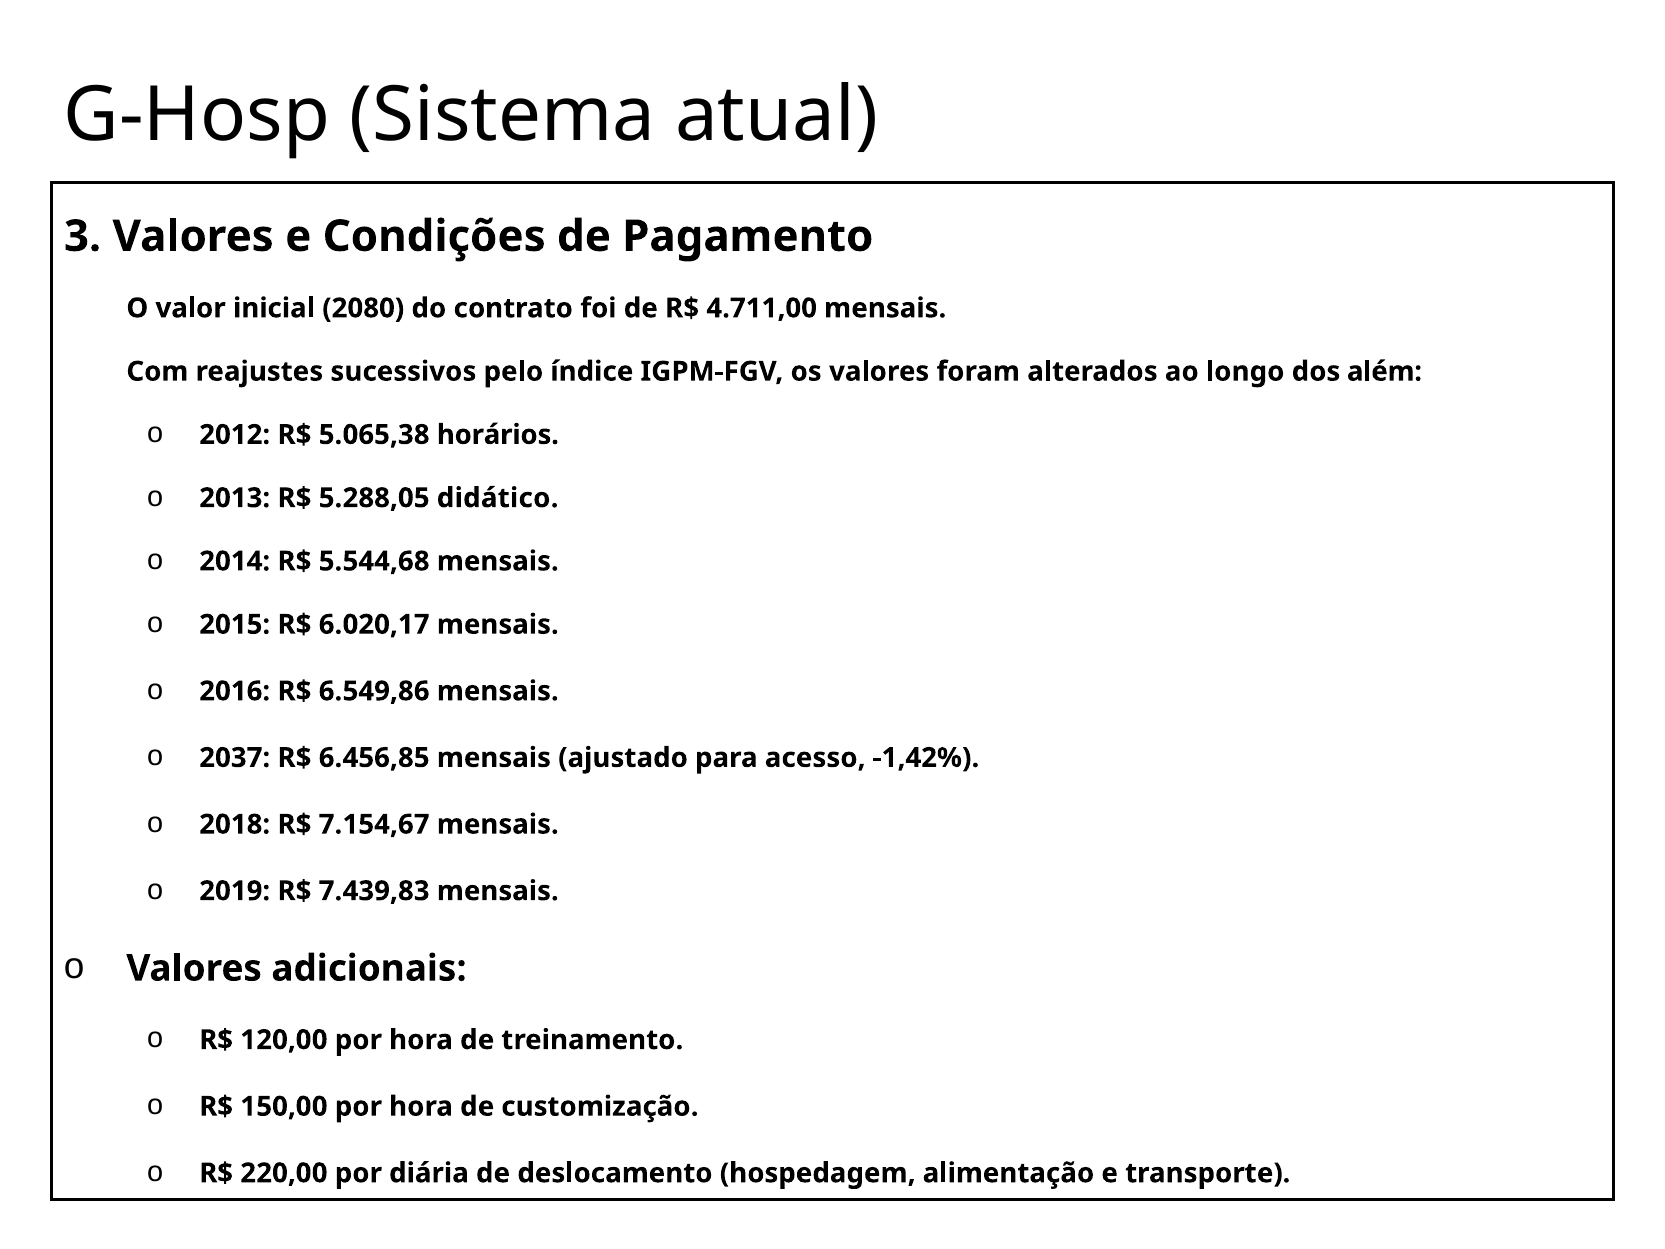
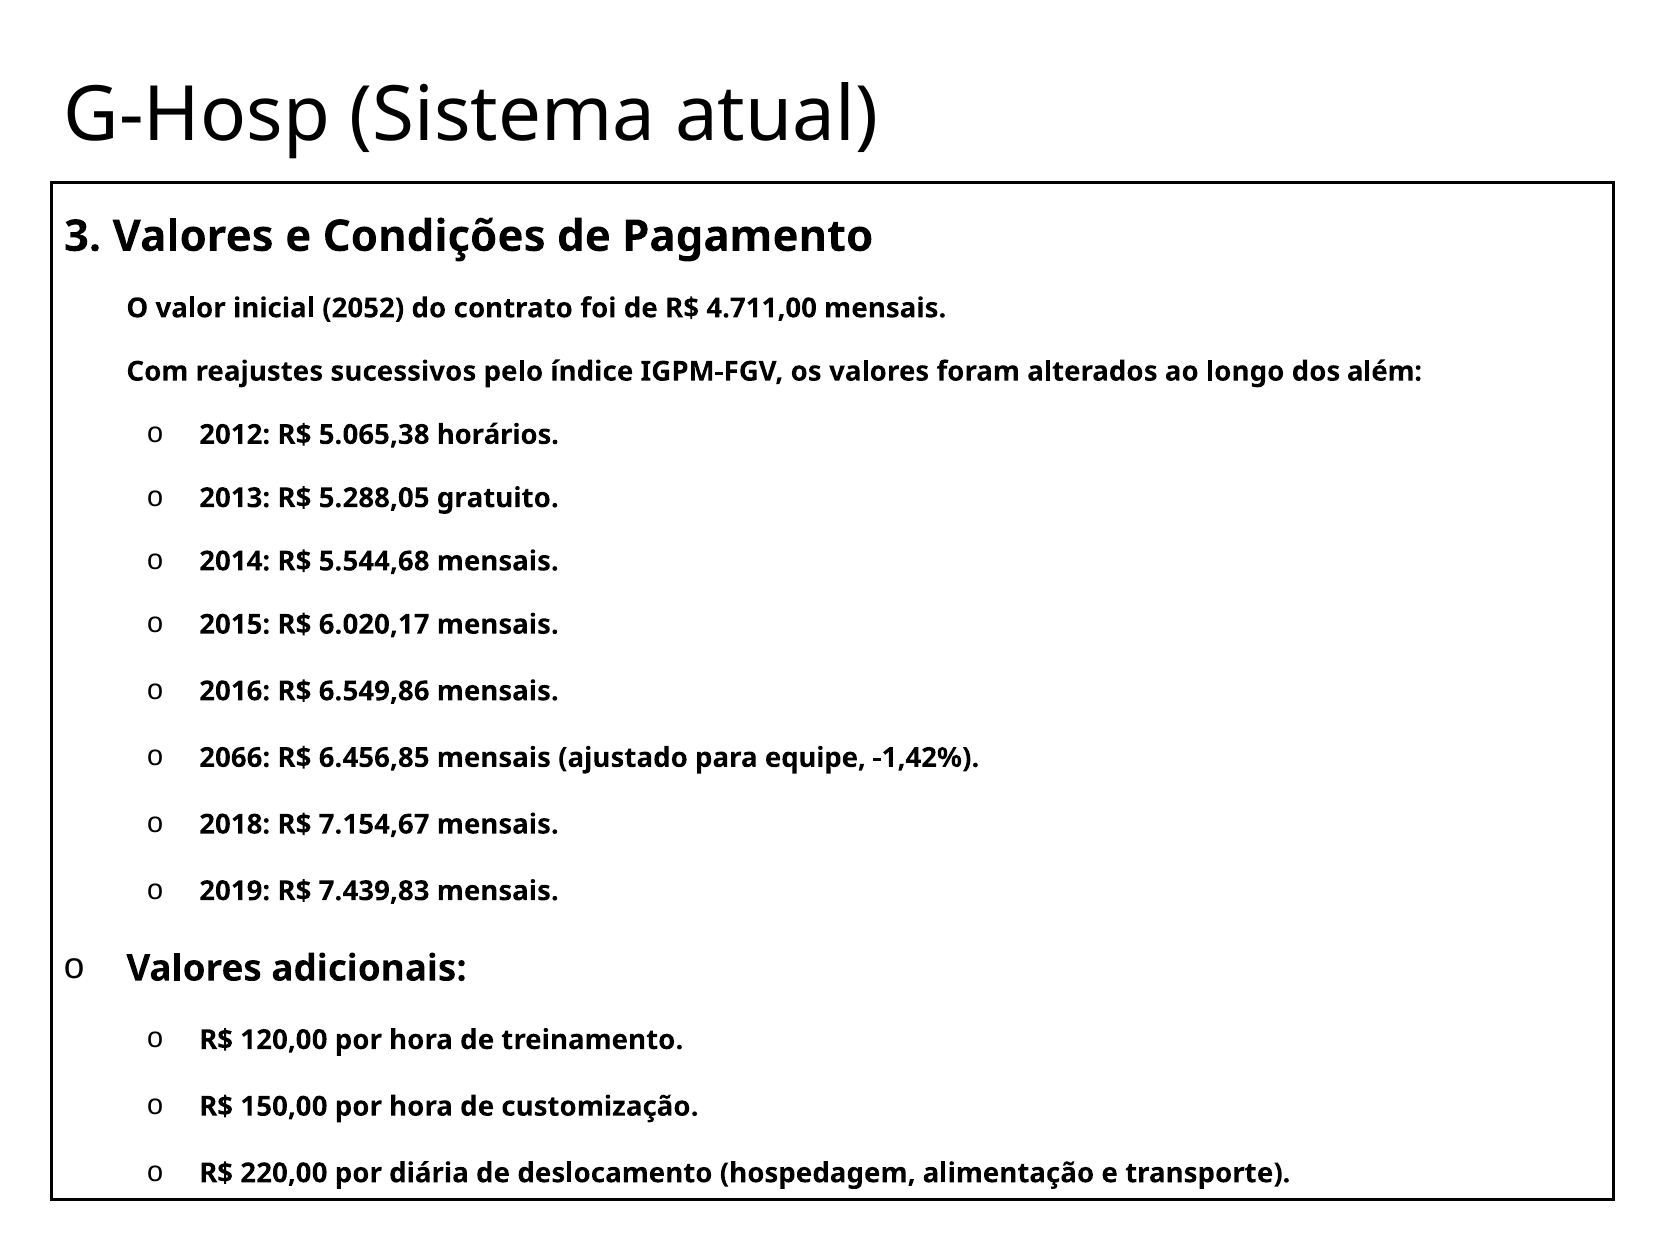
2080: 2080 -> 2052 (363, 308)
didático: didático -> gratuito (498, 498)
2037: 2037 -> 2066 (235, 758)
acesso: acesso -> equipe (815, 758)
